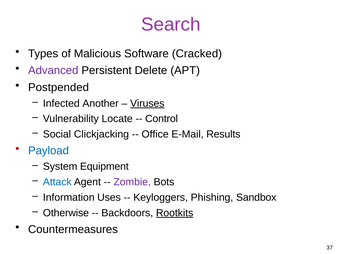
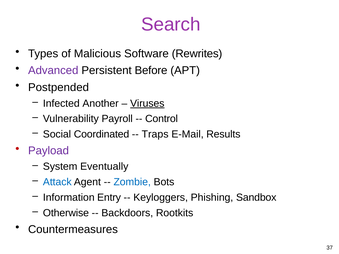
Cracked: Cracked -> Rewrites (197, 54)
Delete: Delete -> Before (151, 71)
Locate: Locate -> Payroll (117, 119)
Clickjacking: Clickjacking -> Coordinated (102, 134)
Office: Office -> Traps (155, 134)
Payload colour: blue -> purple (49, 151)
Equipment: Equipment -> Eventually (104, 167)
Zombie colour: purple -> blue (132, 182)
Uses: Uses -> Entry (109, 198)
Rootkits underline: present -> none (175, 213)
